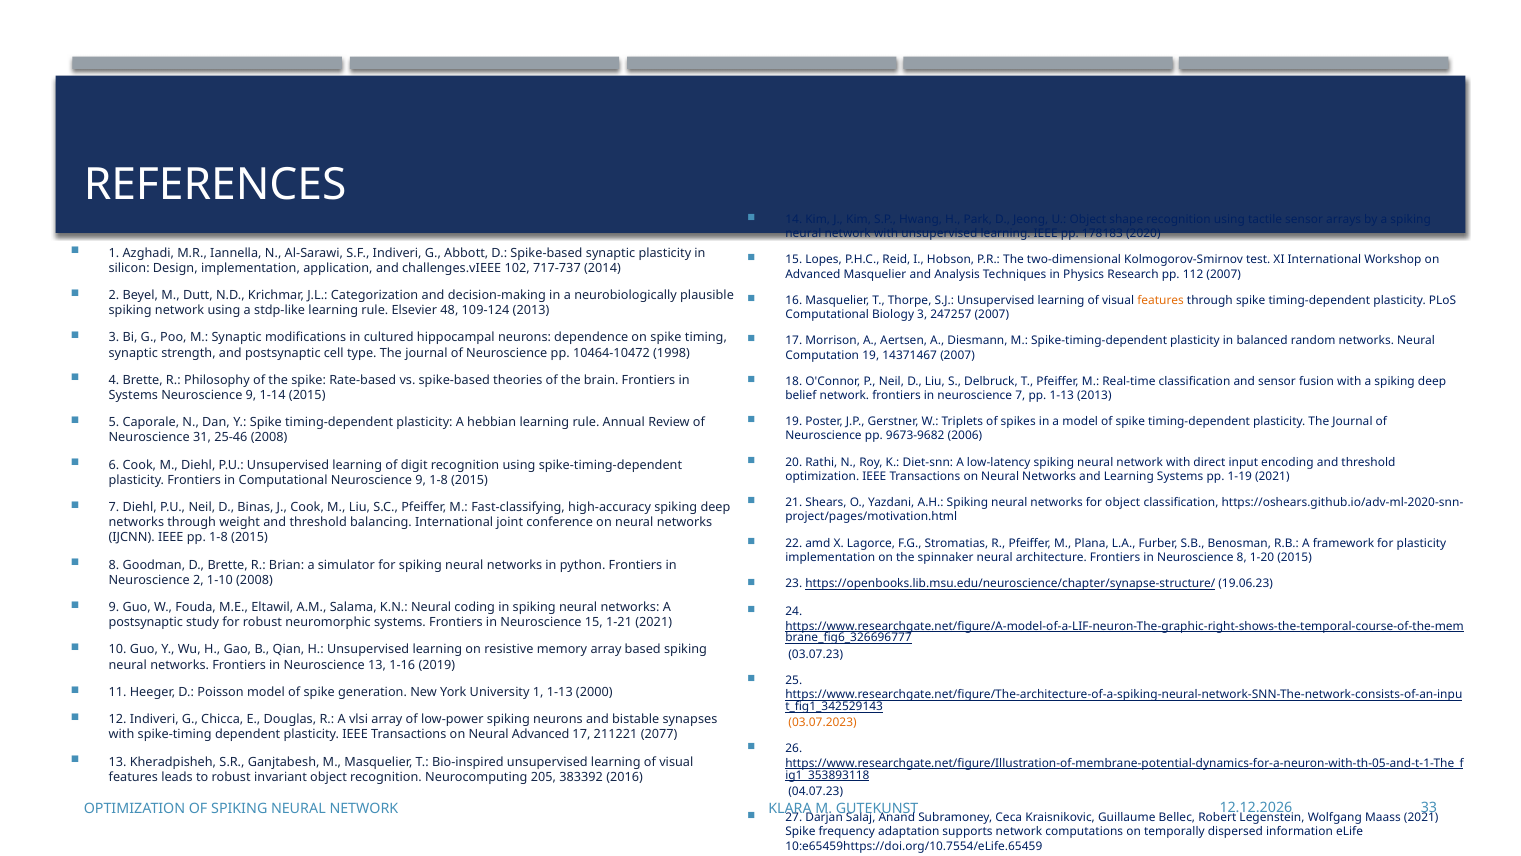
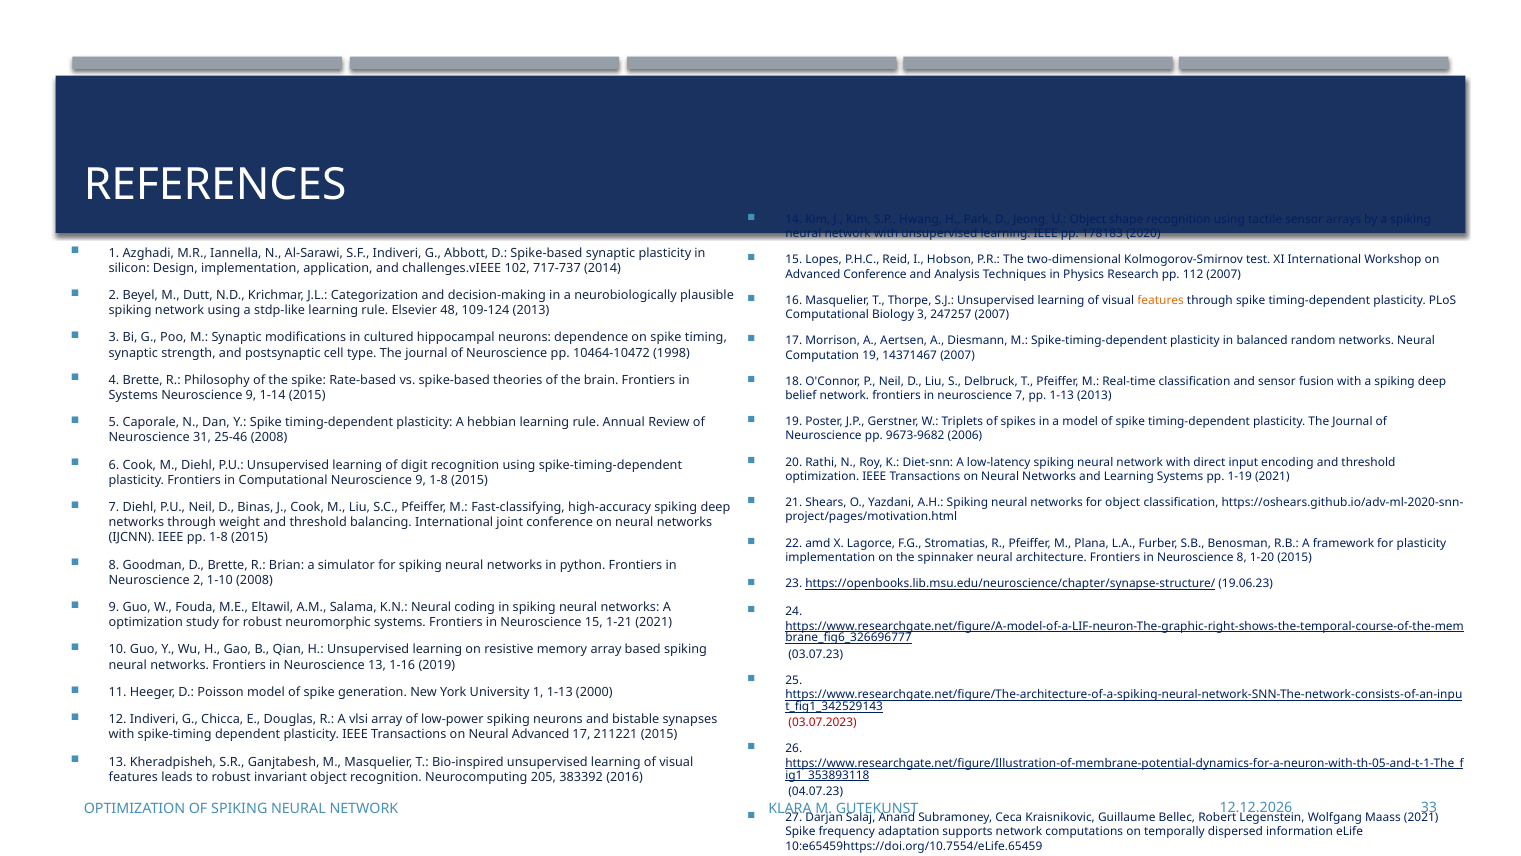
Advanced Masquelier: Masquelier -> Conference (875, 274)
postsynaptic: postsynaptic -> optimization (146, 622)
03.07.2023 colour: orange -> red (823, 722)
211221 2077: 2077 -> 2015 (659, 734)
